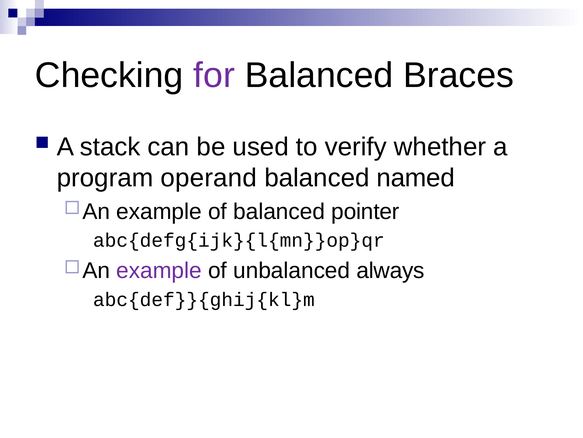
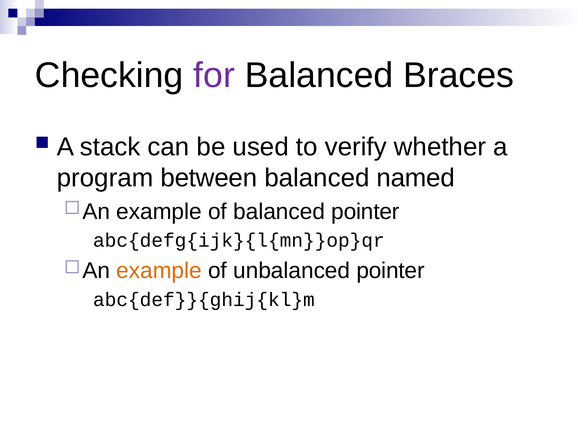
operand: operand -> between (209, 178)
example colour: purple -> orange (159, 270)
unbalanced always: always -> pointer (390, 270)
